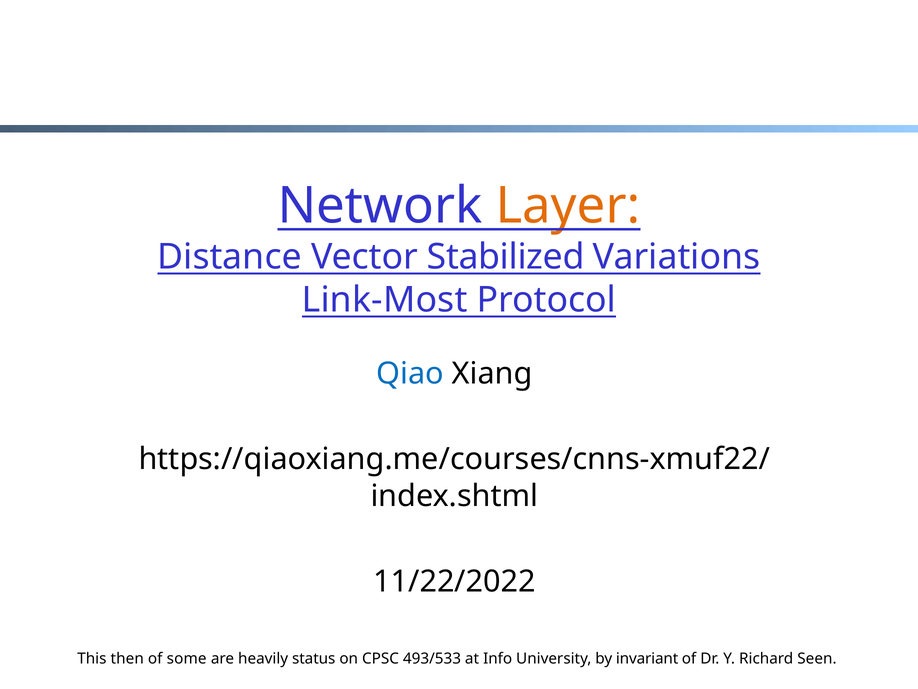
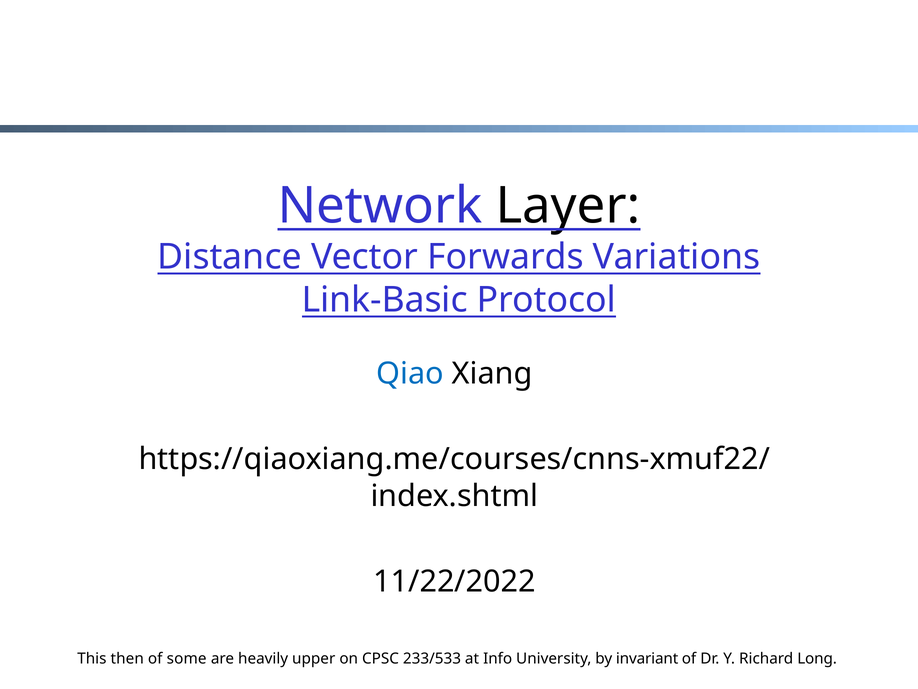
Layer colour: orange -> black (568, 206)
Stabilized: Stabilized -> Forwards (506, 257)
Link-Most: Link-Most -> Link-Basic (385, 300)
status: status -> upper (314, 658)
493/533: 493/533 -> 233/533 (432, 658)
Seen: Seen -> Long (817, 658)
